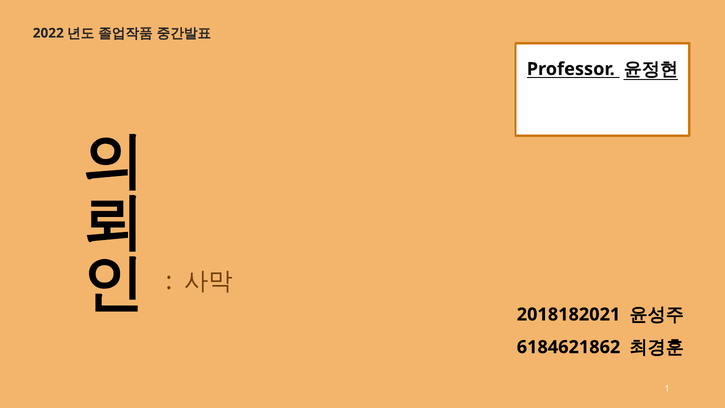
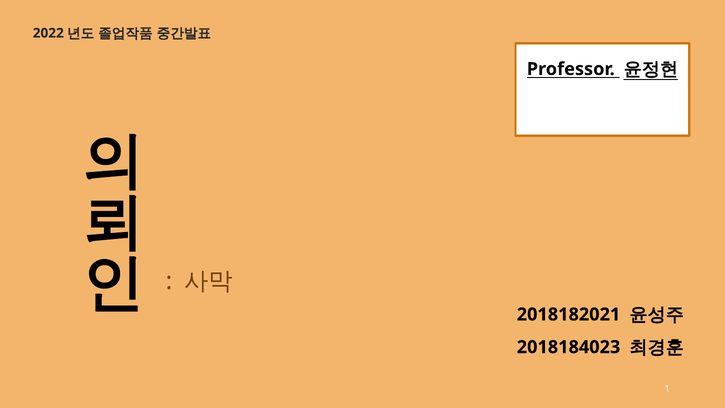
6184621862: 6184621862 -> 2018184023 (569, 347)
